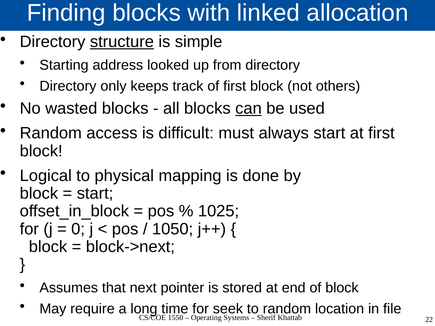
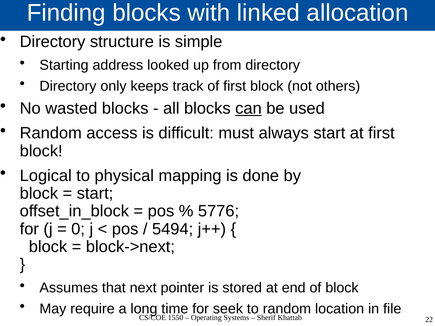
structure underline: present -> none (122, 42)
1025: 1025 -> 5776 (219, 211)
1050: 1050 -> 5494 (173, 229)
